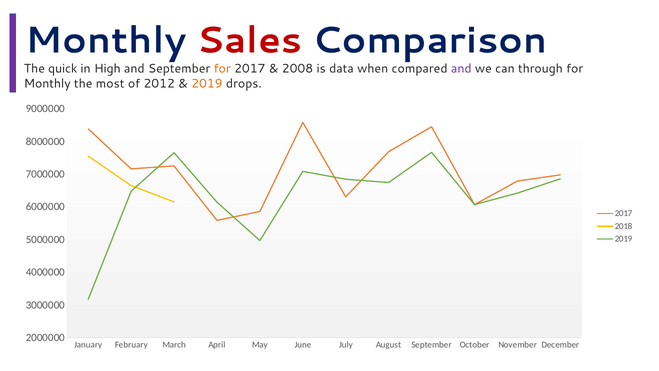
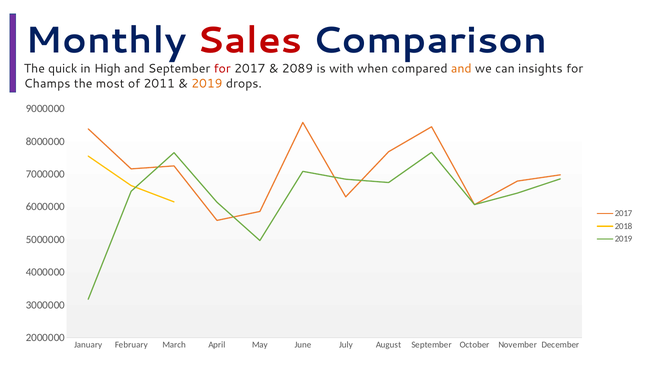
for colour: orange -> red (222, 69)
2008: 2008 -> 2089 (297, 69)
data: data -> with (342, 69)
and colour: purple -> orange (461, 69)
through: through -> insights (540, 69)
Monthly: Monthly -> Champs (47, 83)
2012: 2012 -> 2011 (159, 83)
